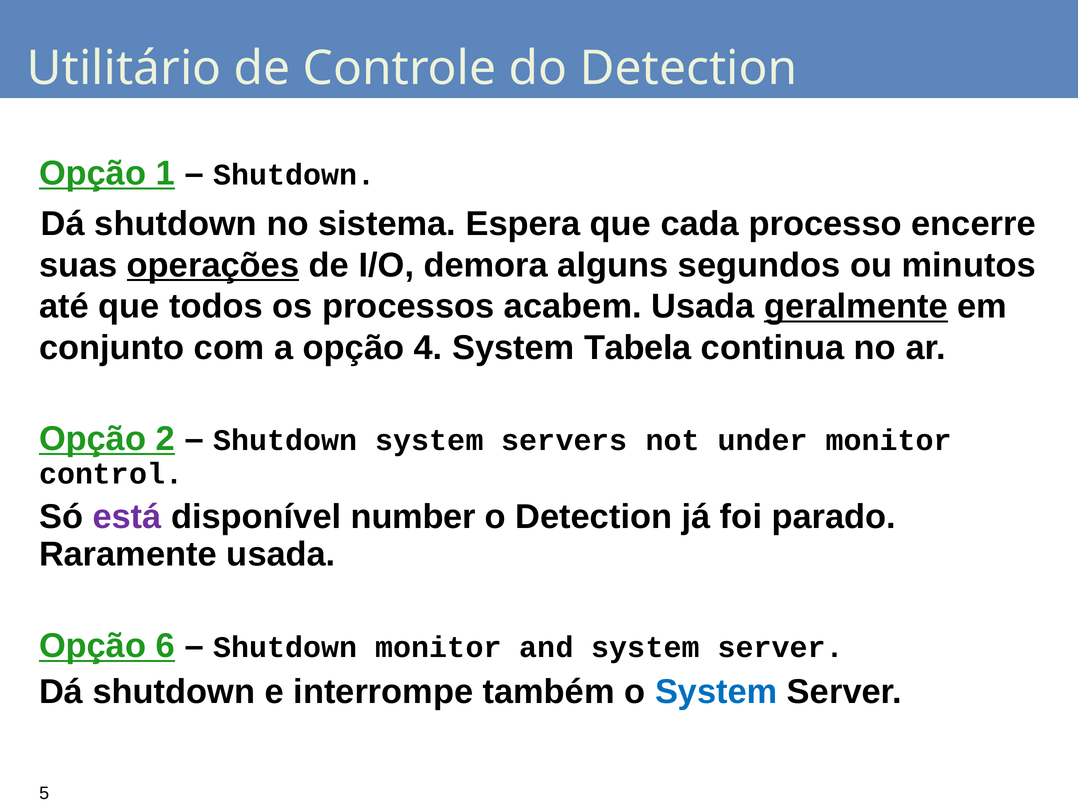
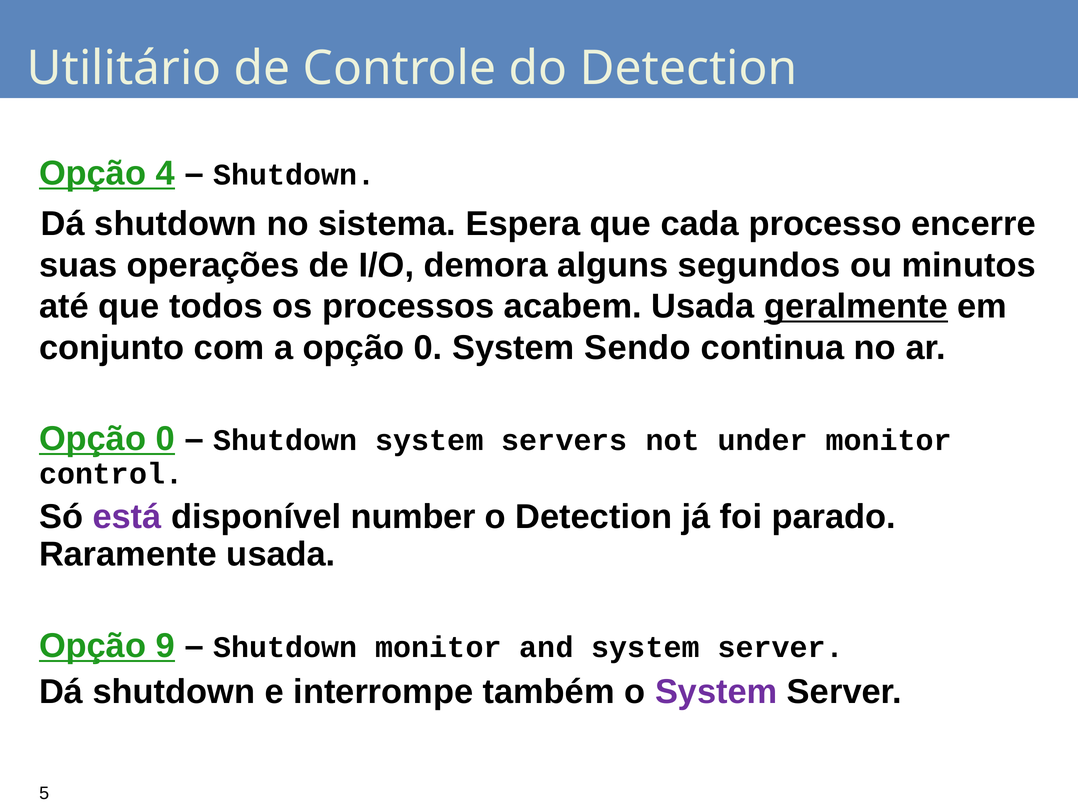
1: 1 -> 4 (165, 173)
operações underline: present -> none (213, 265)
a opção 4: 4 -> 0 (428, 348)
Tabela: Tabela -> Sendo (638, 348)
2: 2 -> 0 (165, 439)
6: 6 -> 9 (165, 645)
System colour: blue -> purple (716, 691)
